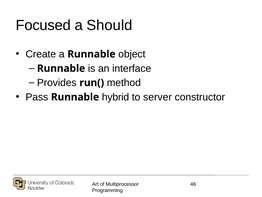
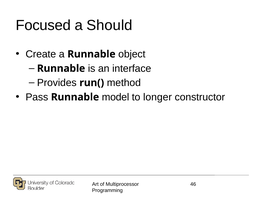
hybrid: hybrid -> model (115, 97)
server: server -> longer (157, 97)
